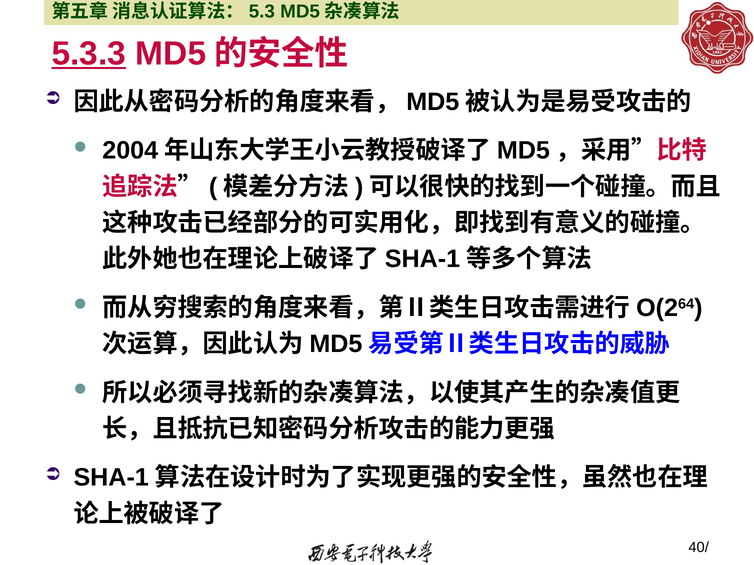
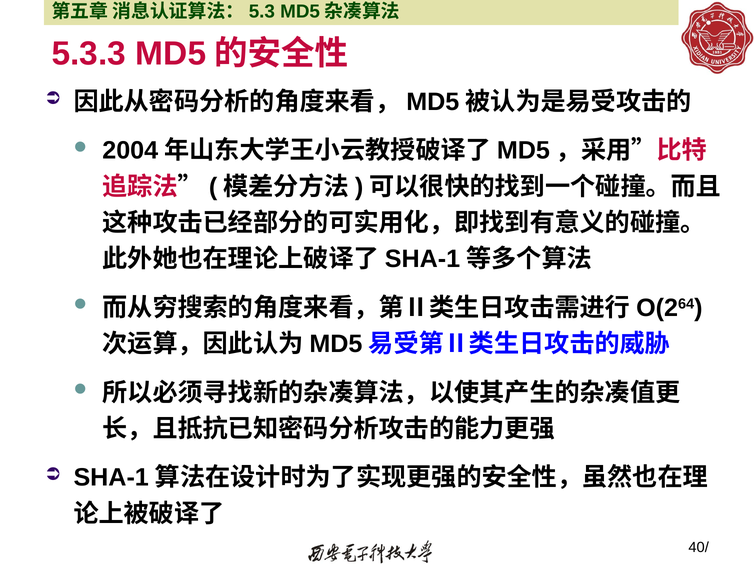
5.3.3 underline: present -> none (89, 54)
